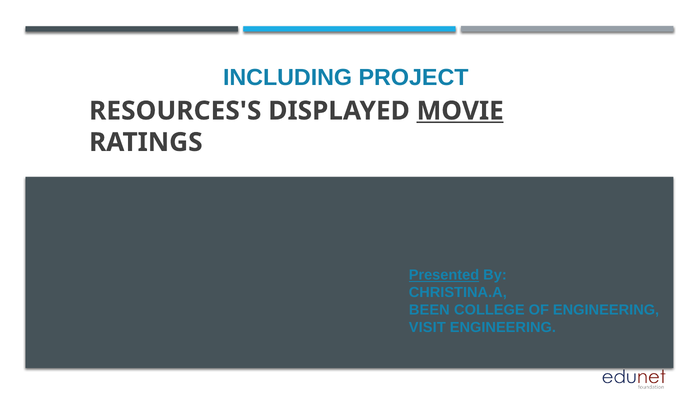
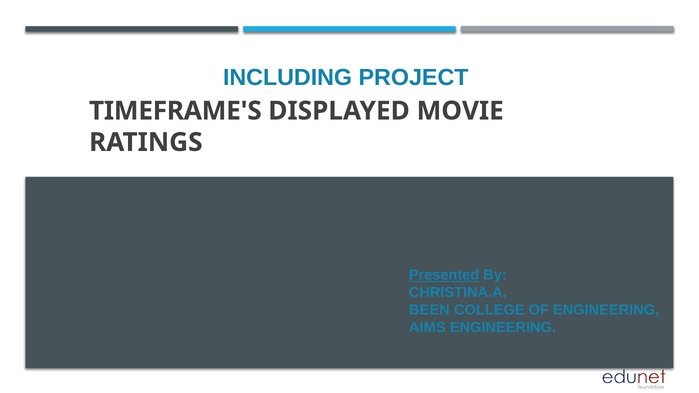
RESOURCES'S: RESOURCES'S -> TIMEFRAME'S (175, 111)
MOVIE underline: present -> none (460, 111)
VISIT: VISIT -> AIMS (427, 328)
